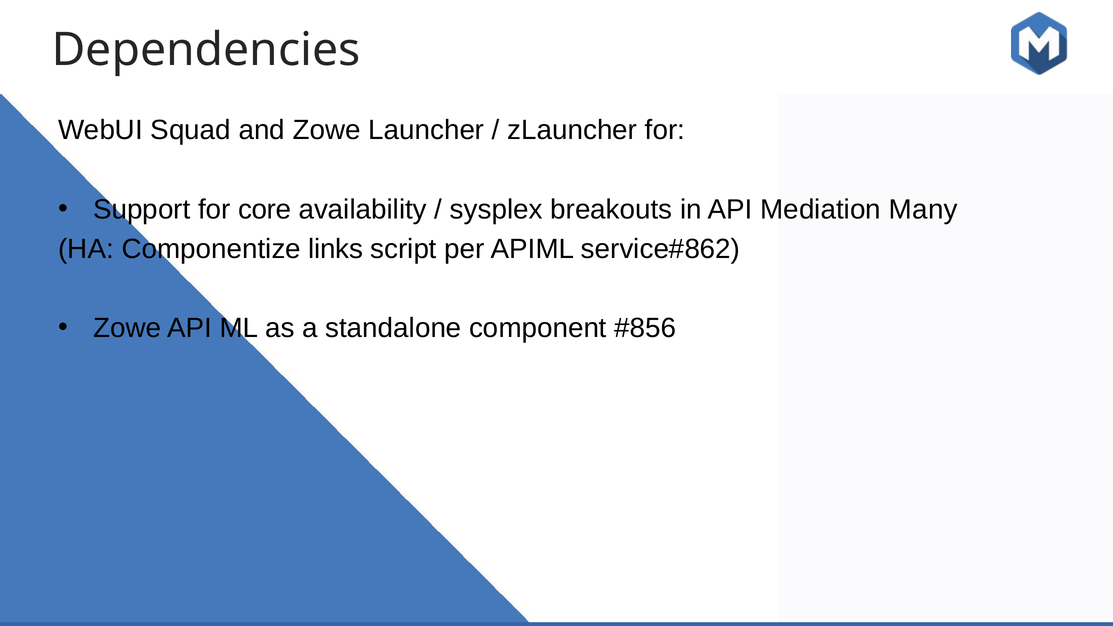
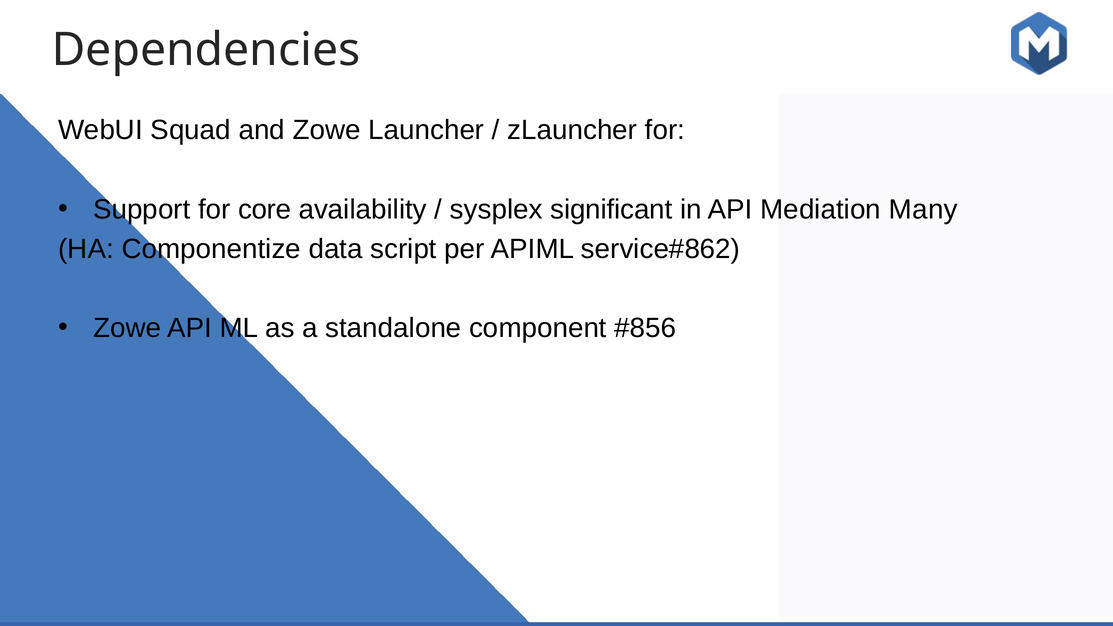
breakouts: breakouts -> significant (611, 209)
links: links -> data (336, 249)
